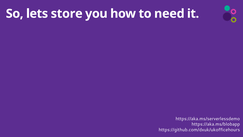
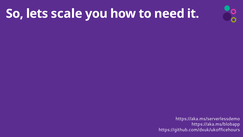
store: store -> scale (67, 14)
